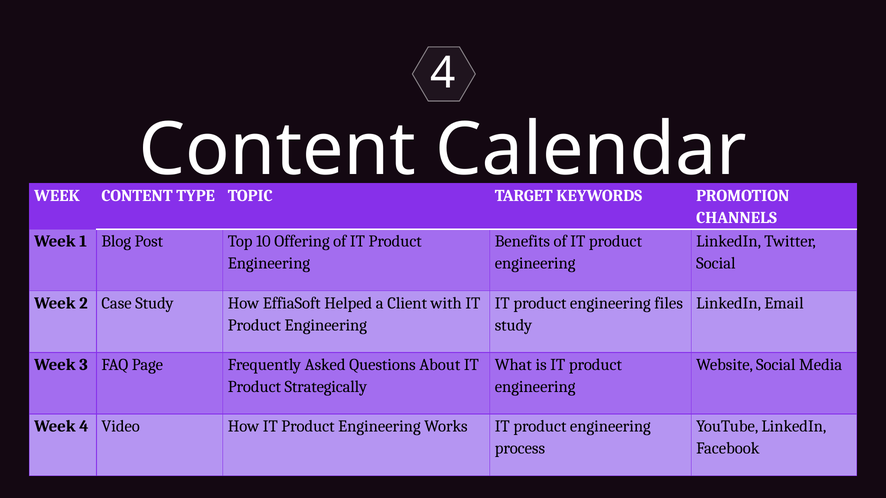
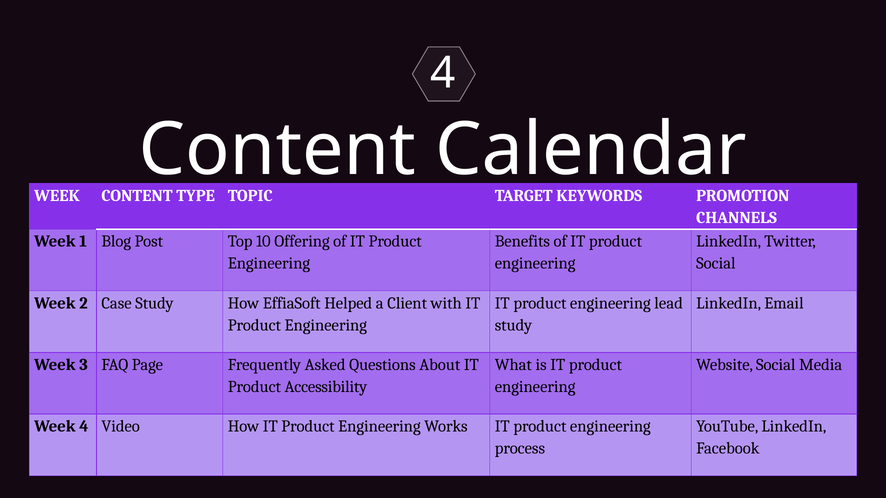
files: files -> lead (669, 303)
Strategically: Strategically -> Accessibility (326, 387)
